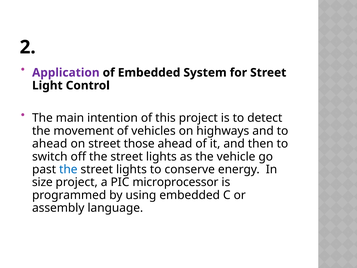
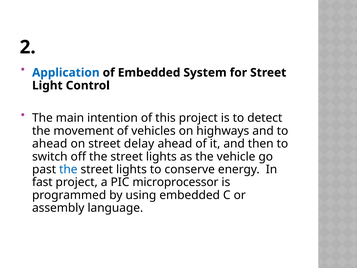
Application colour: purple -> blue (66, 73)
those: those -> delay (139, 144)
size: size -> fast (42, 182)
